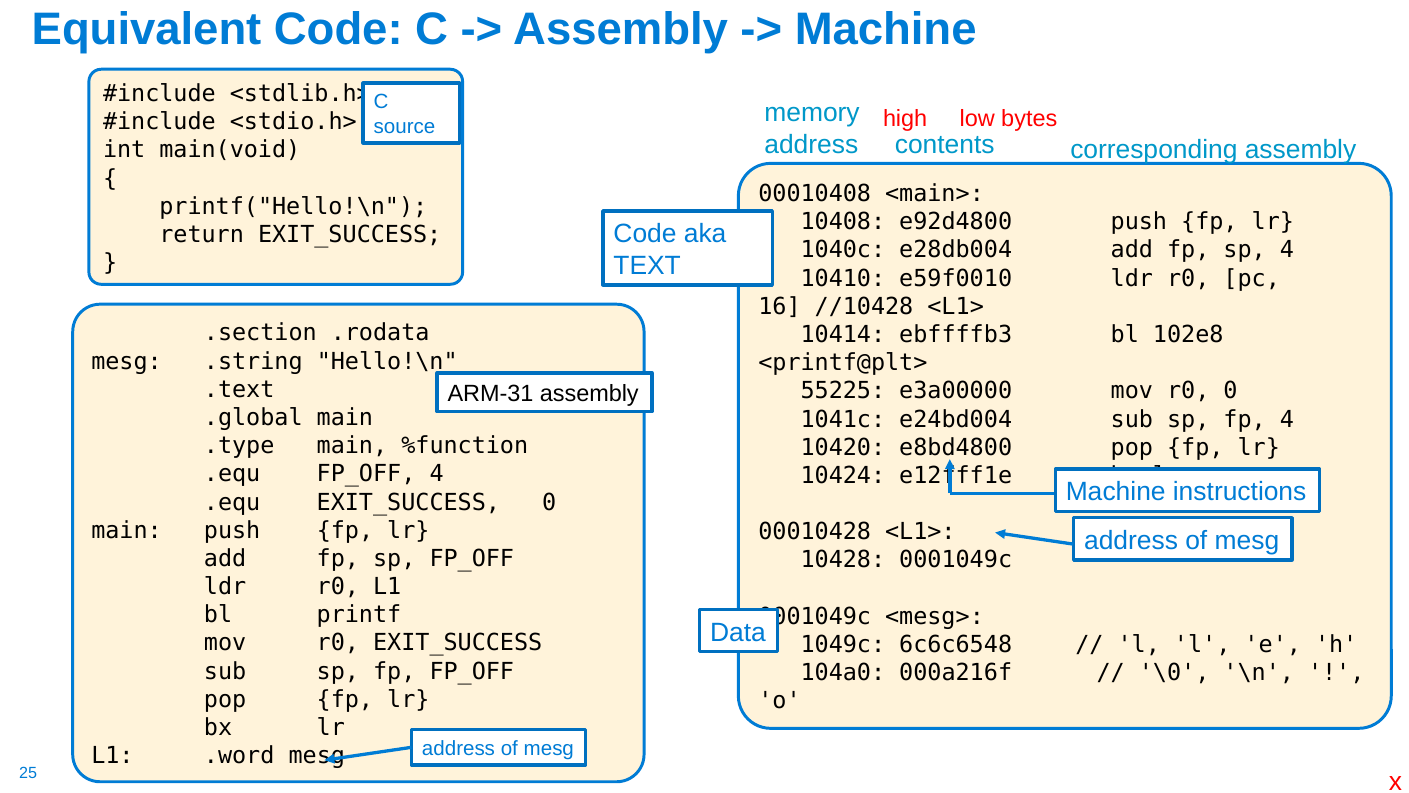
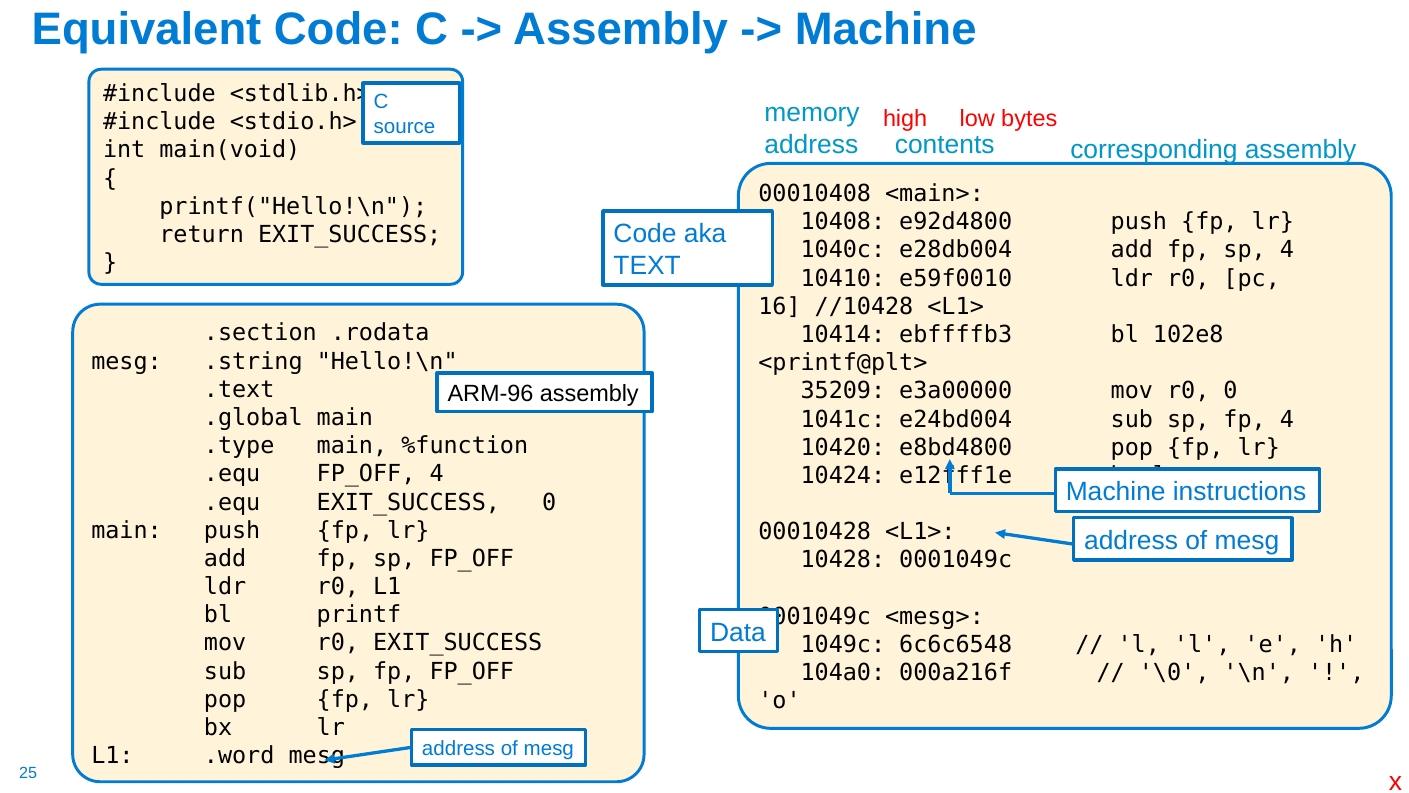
55225: 55225 -> 35209 (843, 391)
ARM-31: ARM-31 -> ARM-96 (491, 394)
